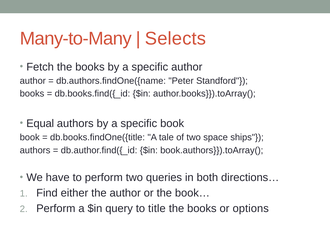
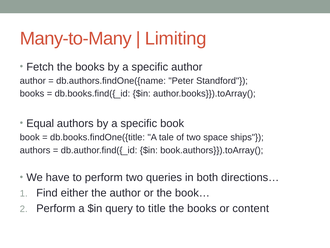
Selects: Selects -> Limiting (176, 38)
options: options -> content (251, 208)
